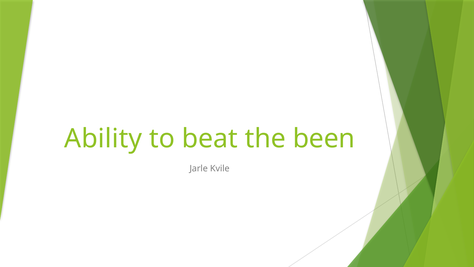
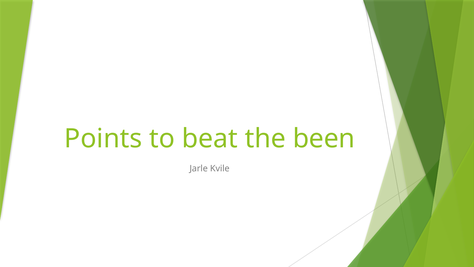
Ability: Ability -> Points (103, 139)
